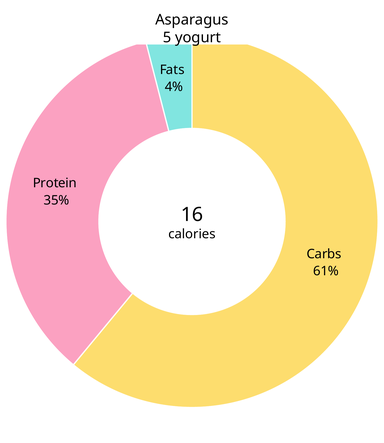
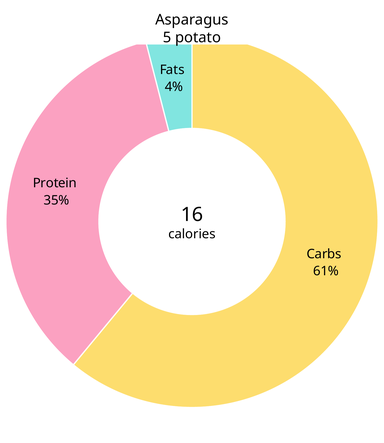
yogurt: yogurt -> potato (198, 38)
